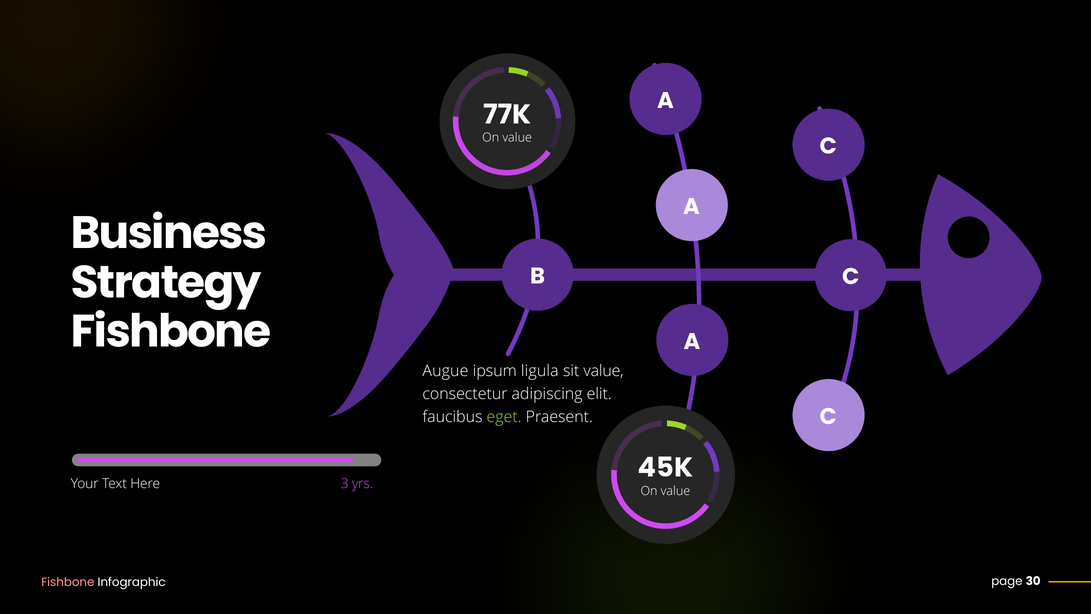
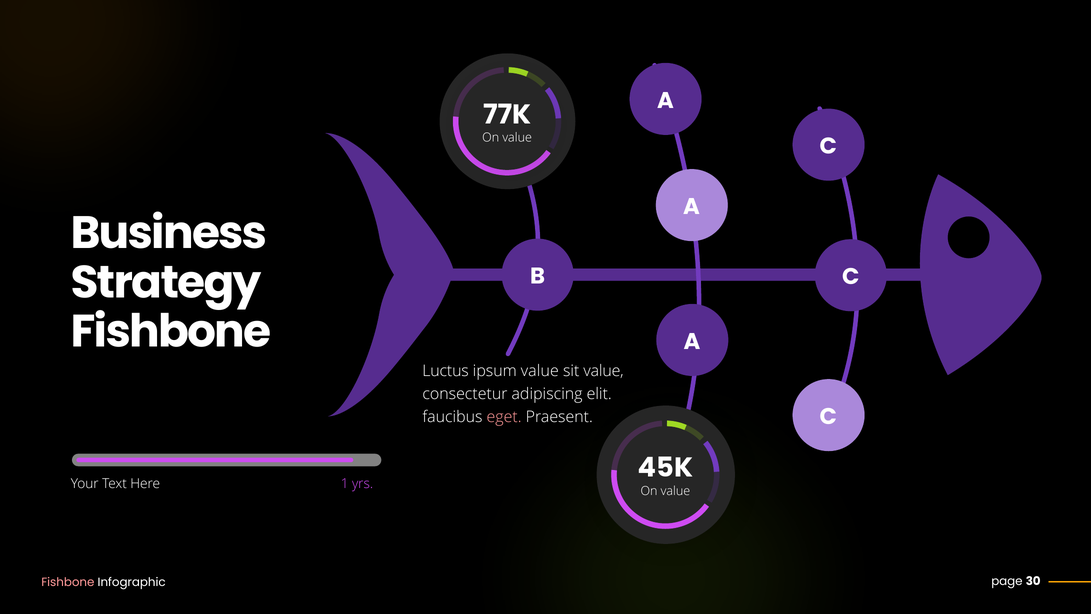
Augue: Augue -> Luctus (446, 371)
ipsum ligula: ligula -> value (540, 371)
eget colour: light green -> pink (504, 417)
3: 3 -> 1 (345, 483)
